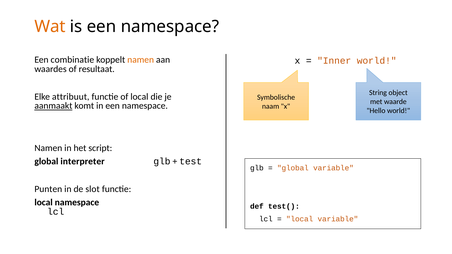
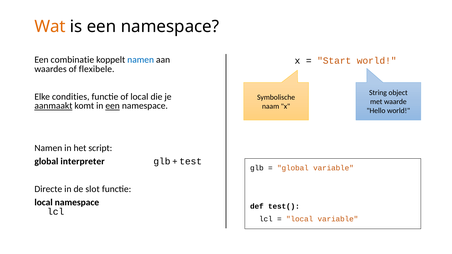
namen colour: orange -> blue (141, 60)
Inner: Inner -> Start (334, 61)
resultaat: resultaat -> flexibele (97, 69)
attribuut: attribuut -> condities (71, 97)
een underline: none -> present (113, 106)
Punten: Punten -> Directe (48, 189)
